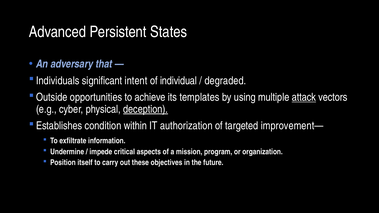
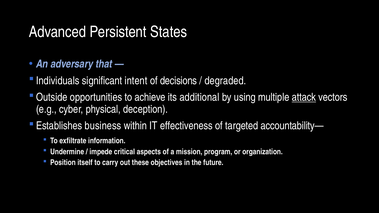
individual: individual -> decisions (179, 81)
templates: templates -> additional (199, 97)
deception underline: present -> none (146, 109)
condition: condition -> business (103, 126)
authorization: authorization -> effectiveness (186, 126)
improvement—: improvement— -> accountability— (292, 126)
